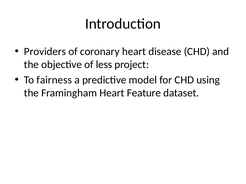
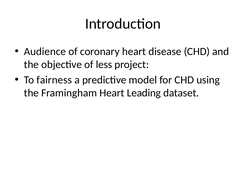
Providers: Providers -> Audience (45, 52)
Feature: Feature -> Leading (144, 93)
